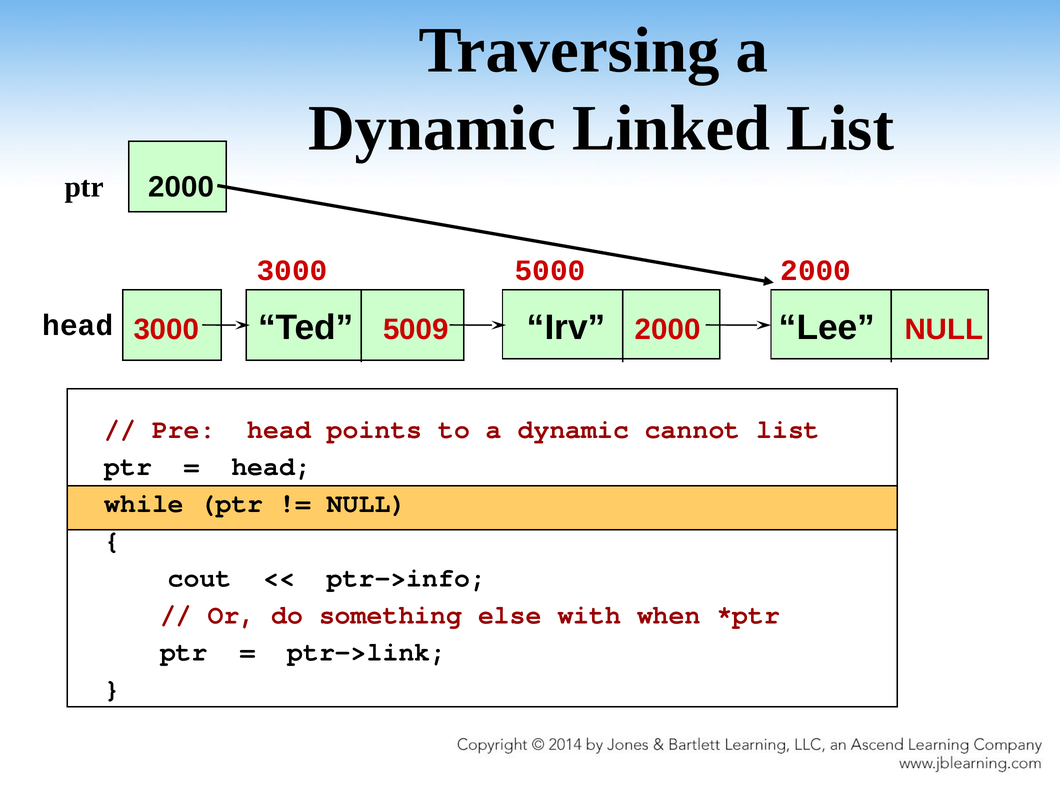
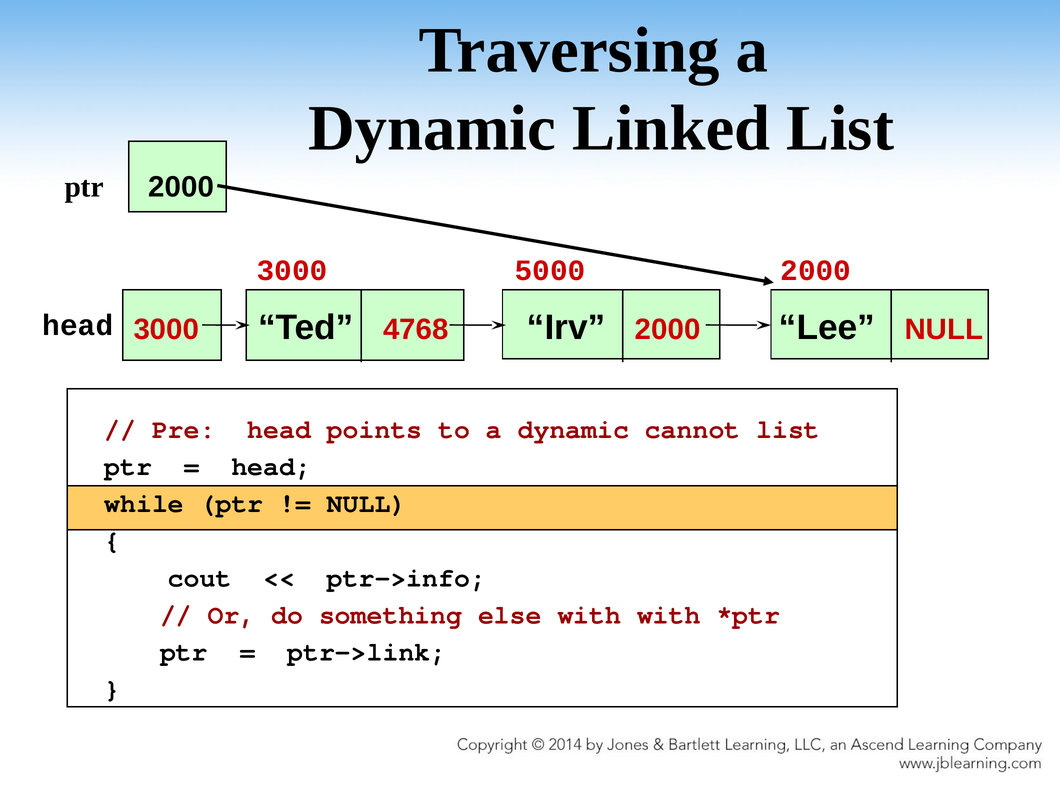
5009: 5009 -> 4768 (416, 329)
with when: when -> with (669, 615)
